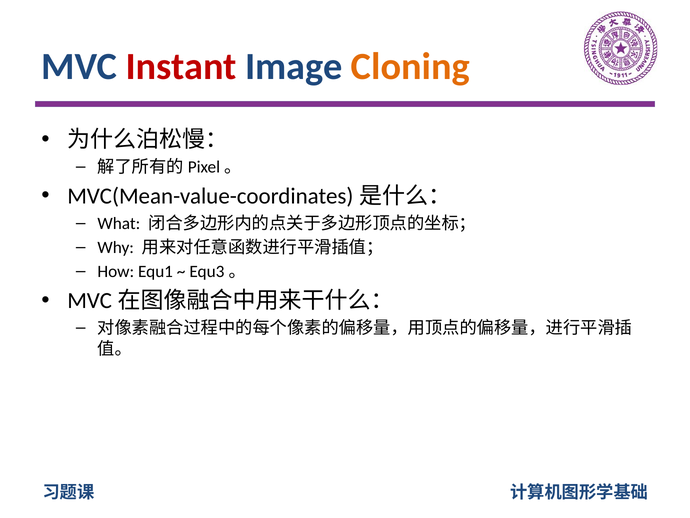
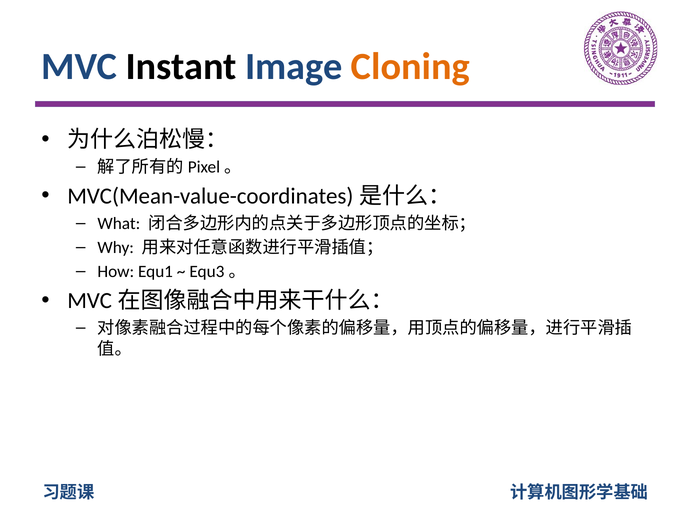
Instant colour: red -> black (181, 67)
